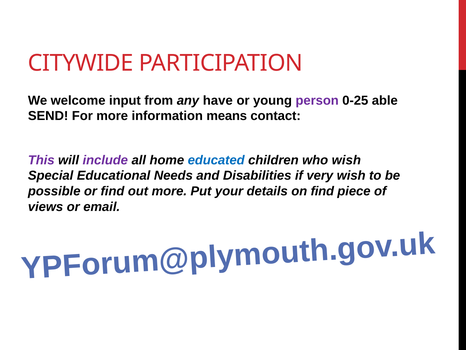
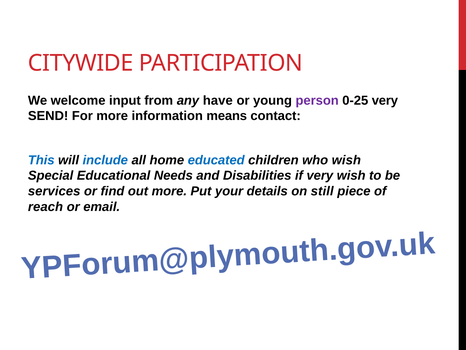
0-25 able: able -> very (385, 100)
This colour: purple -> blue (41, 160)
include colour: purple -> blue (105, 160)
possible: possible -> services (54, 191)
on find: find -> still (322, 191)
views: views -> reach (46, 207)
